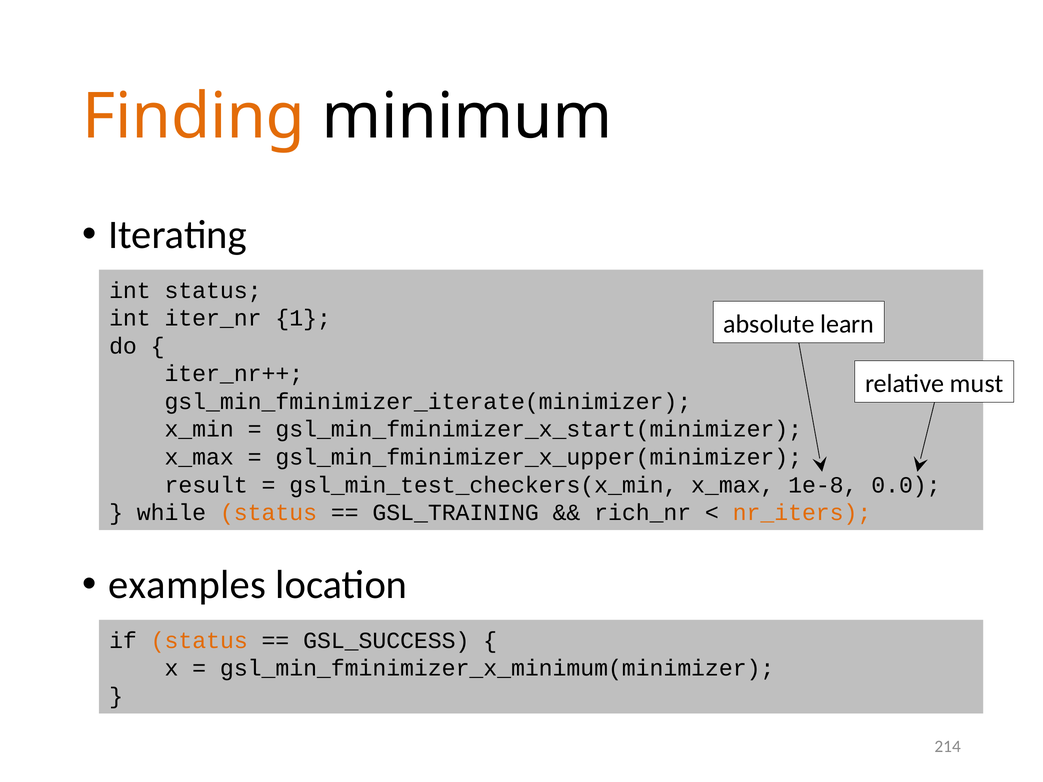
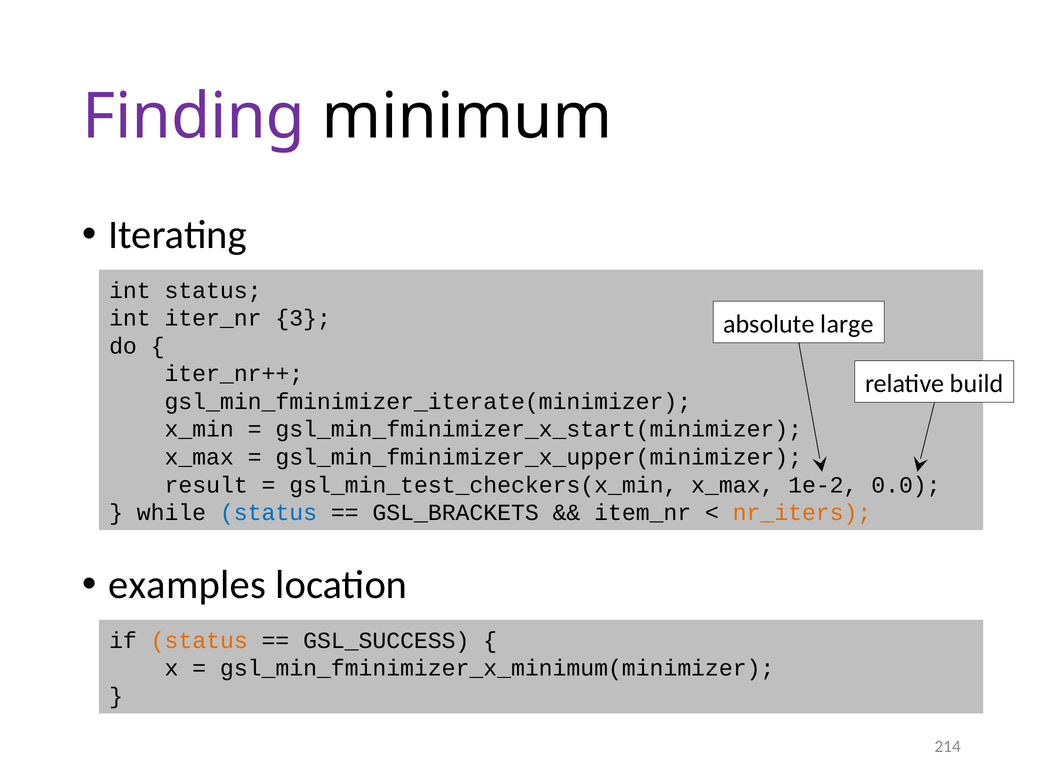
Finding colour: orange -> purple (194, 117)
1: 1 -> 3 (303, 318)
learn: learn -> large (847, 324)
must: must -> build (977, 384)
1e-8: 1e-8 -> 1e-2 (823, 485)
status colour: orange -> blue (269, 513)
GSL_TRAINING: GSL_TRAINING -> GSL_BRACKETS (456, 513)
rich_nr: rich_nr -> item_nr (643, 513)
